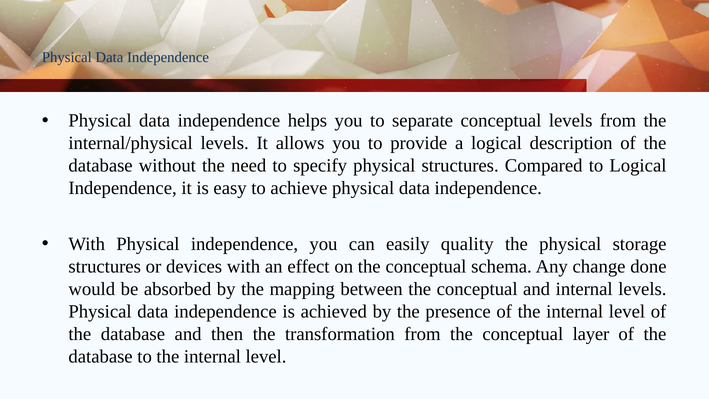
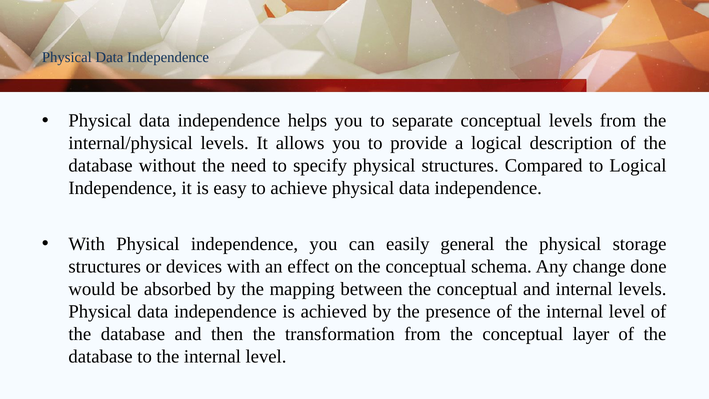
quality: quality -> general (467, 244)
